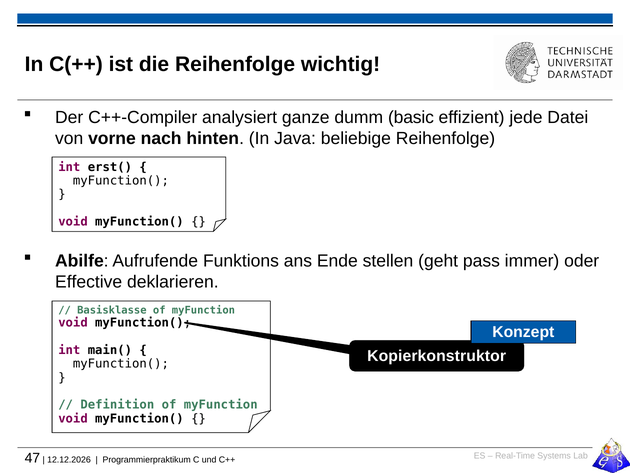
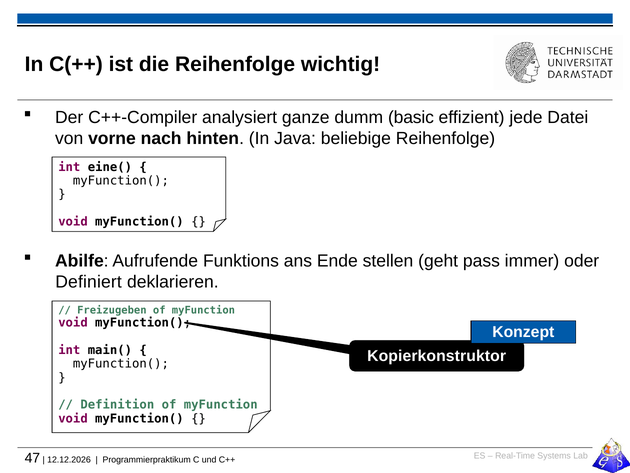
erst(: erst( -> eine( (110, 167)
Effective: Effective -> Definiert (89, 282)
Basisklasse: Basisklasse -> Freizugeben (112, 310)
